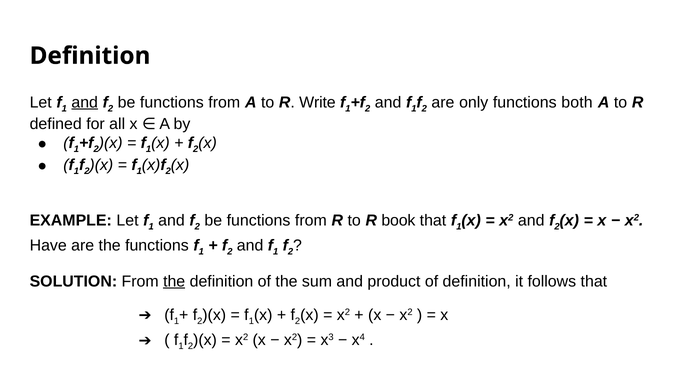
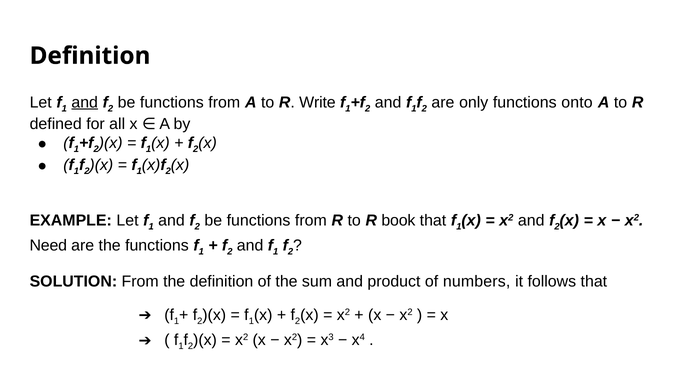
both: both -> onto (577, 102)
Have: Have -> Need (48, 245)
the underline: present -> none (174, 281)
of definition: definition -> numbers (477, 281)
